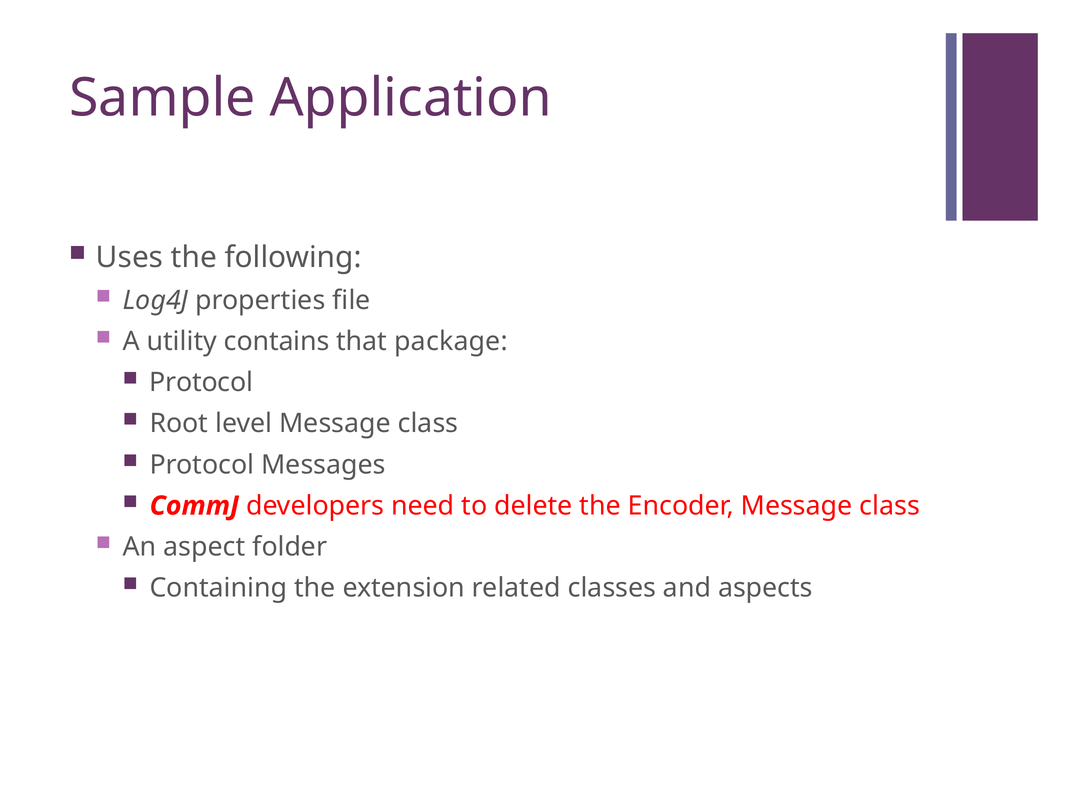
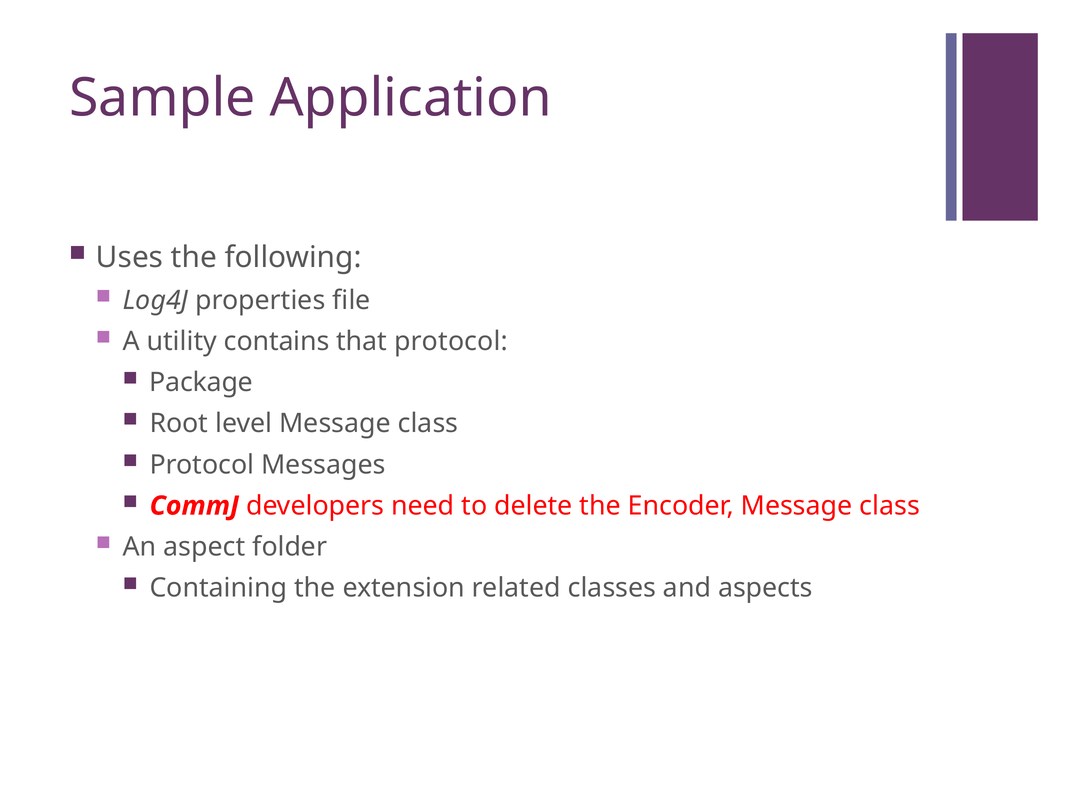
that package: package -> protocol (451, 341)
Protocol: Protocol -> Package (201, 382)
